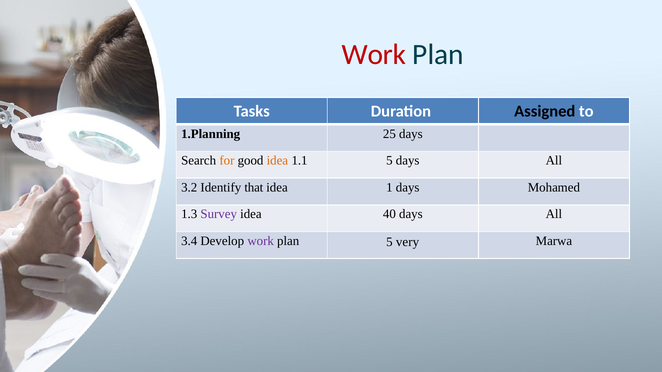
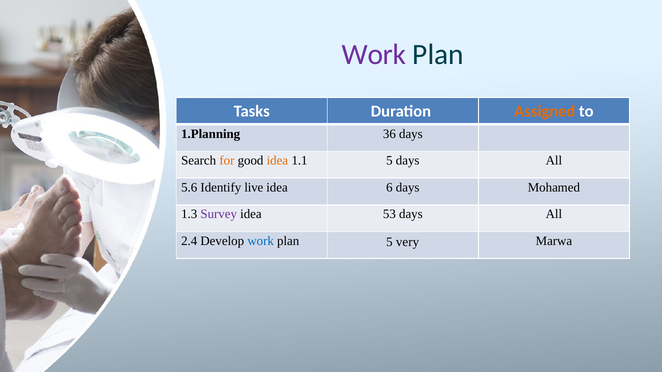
Work colour: red -> purple (374, 54)
Assigned colour: black -> orange (545, 111)
25: 25 -> 36 (389, 134)
3.2: 3.2 -> 5.6 (189, 188)
that: that -> live (254, 188)
1: 1 -> 6 (389, 188)
40: 40 -> 53 (389, 214)
3.4: 3.4 -> 2.4 (189, 241)
work colour: purple -> blue (261, 241)
